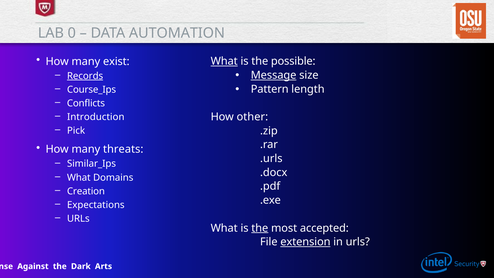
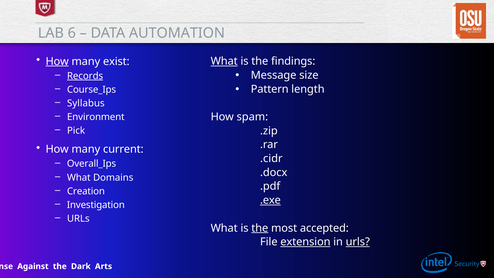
0: 0 -> 6 (72, 33)
How underline: none -> present (57, 61)
possible: possible -> findings (293, 61)
Message underline: present -> none (274, 75)
Conflicts: Conflicts -> Syllabus (86, 103)
Introduction: Introduction -> Environment (96, 117)
other: other -> spam (252, 117)
threats: threats -> current (123, 149)
.urls: .urls -> .cidr (271, 159)
Similar_Ips: Similar_Ips -> Overall_Ips (92, 164)
.exe underline: none -> present (270, 200)
Expectations: Expectations -> Investigation (96, 205)
urls underline: none -> present (358, 242)
